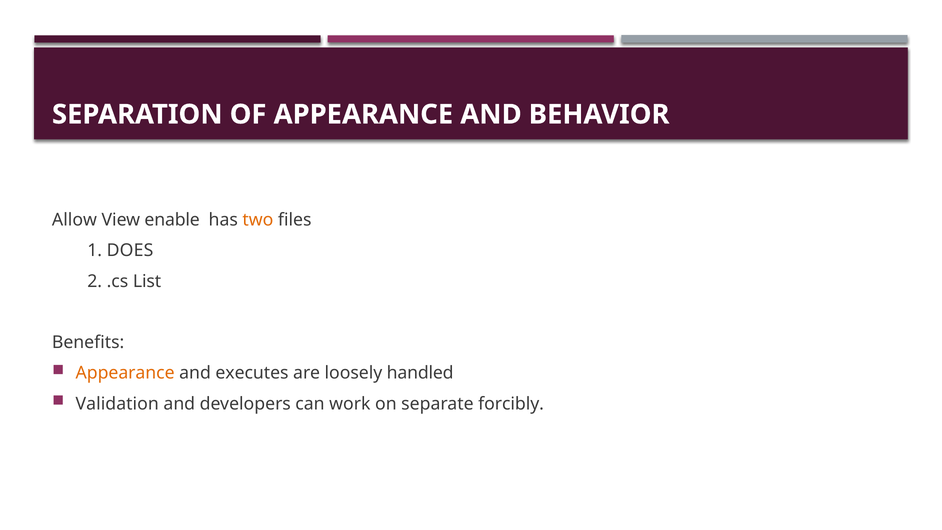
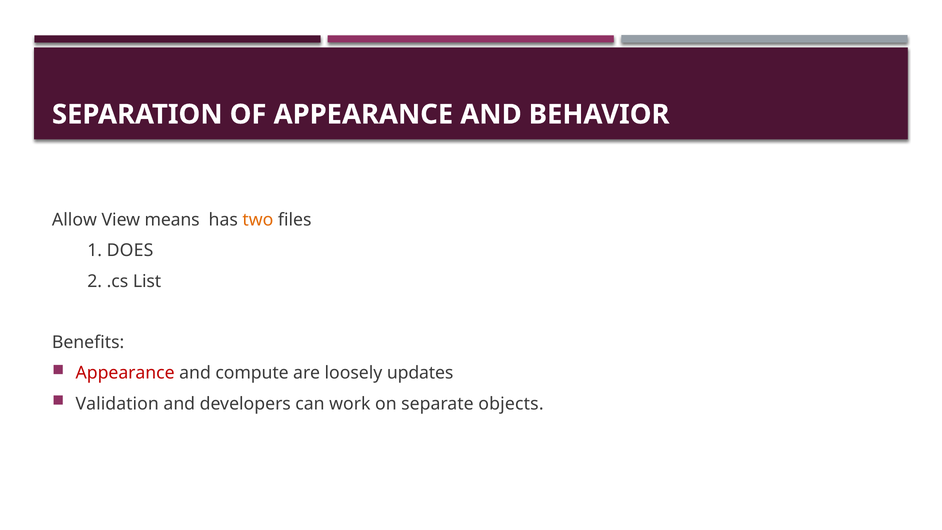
enable: enable -> means (172, 220)
Appearance colour: orange -> red (125, 373)
executes: executes -> compute (252, 373)
handled: handled -> updates (420, 373)
forcibly: forcibly -> objects (511, 404)
